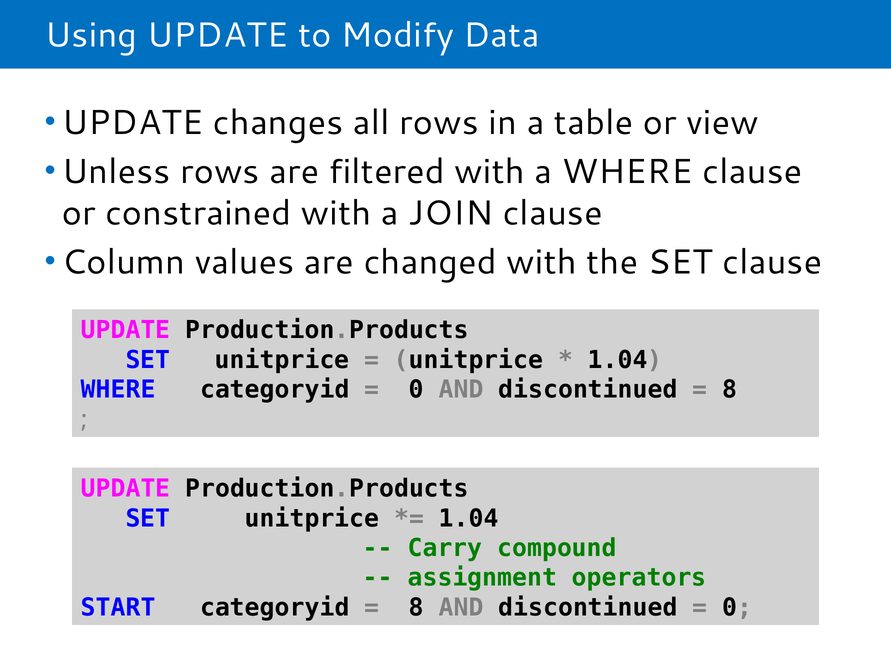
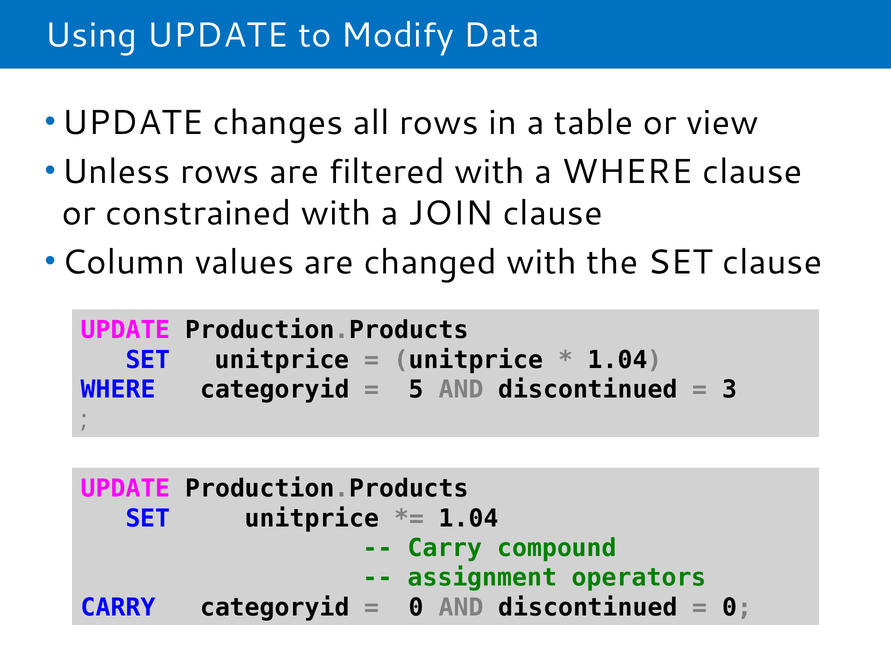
0: 0 -> 5 (416, 390)
8: 8 -> 3 (730, 390)
START: START -> CARRY (118, 608)
8: 8 -> 0 (416, 608)
